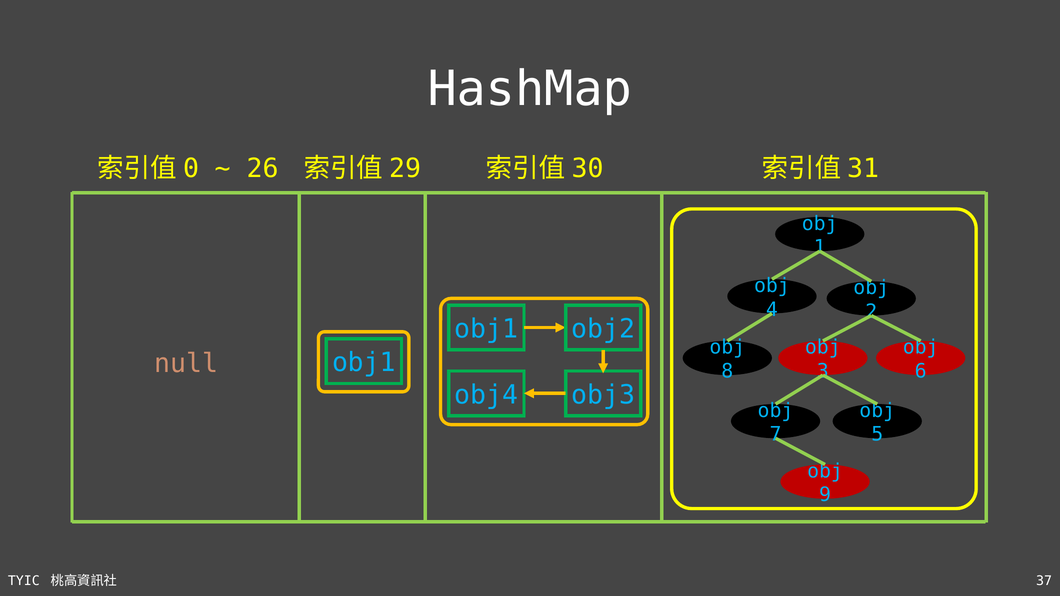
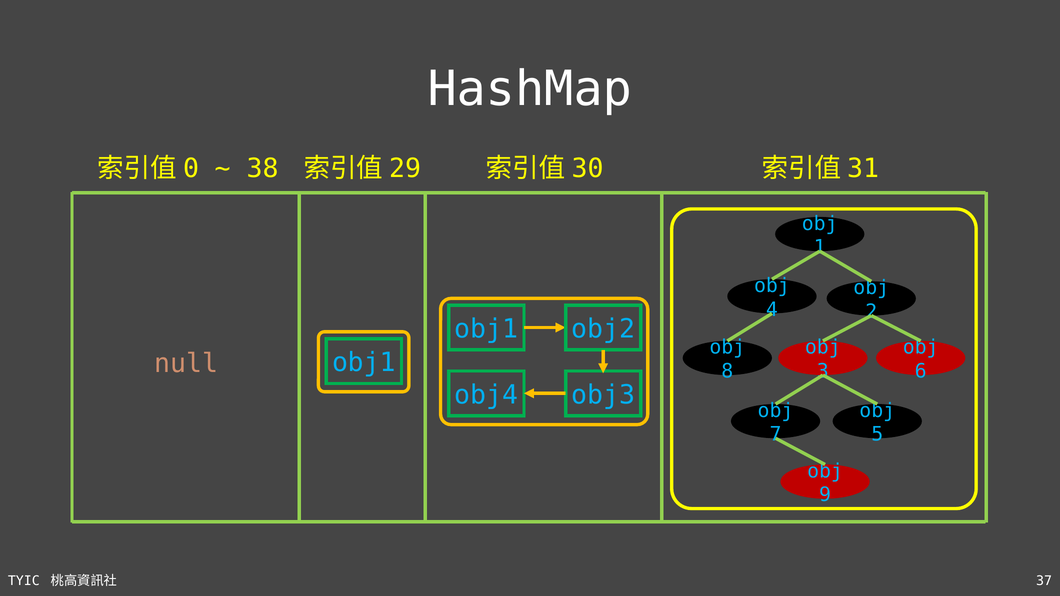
26: 26 -> 38 (263, 169)
